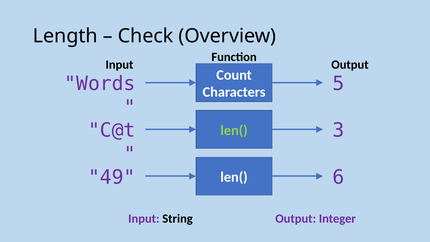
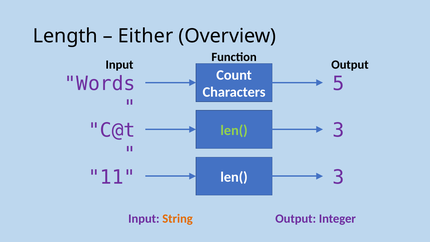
Check: Check -> Either (146, 36)
49: 49 -> 11 (112, 177)
6: 6 -> 3 (339, 177)
String colour: black -> orange (178, 218)
